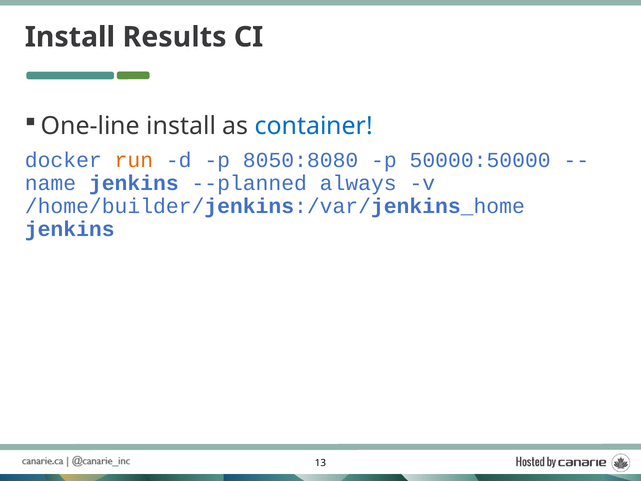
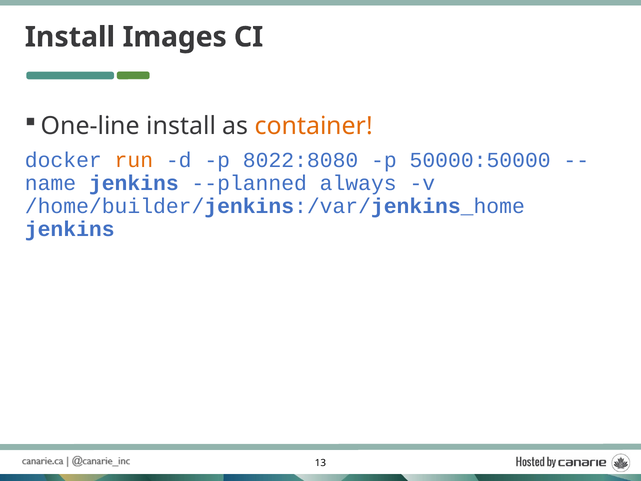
Results: Results -> Images (175, 37)
container colour: blue -> orange (314, 126)
8050:8080: 8050:8080 -> 8022:8080 (301, 160)
